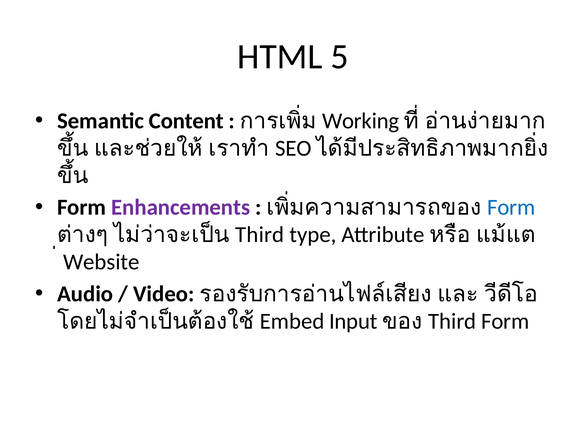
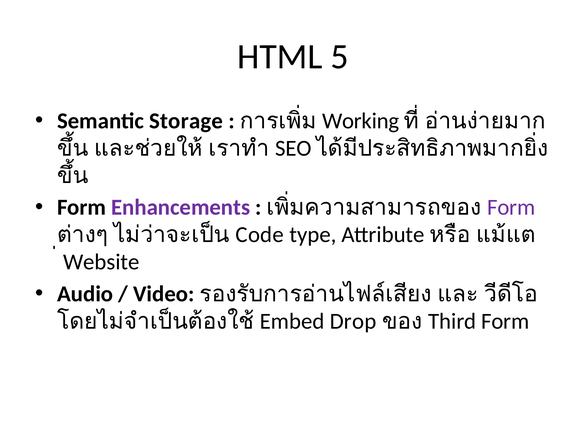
Content: Content -> Storage (186, 121)
Form colour: blue -> purple (511, 207)
Third: Third -> Code (260, 234)
Input: Input -> Drop (353, 321)
